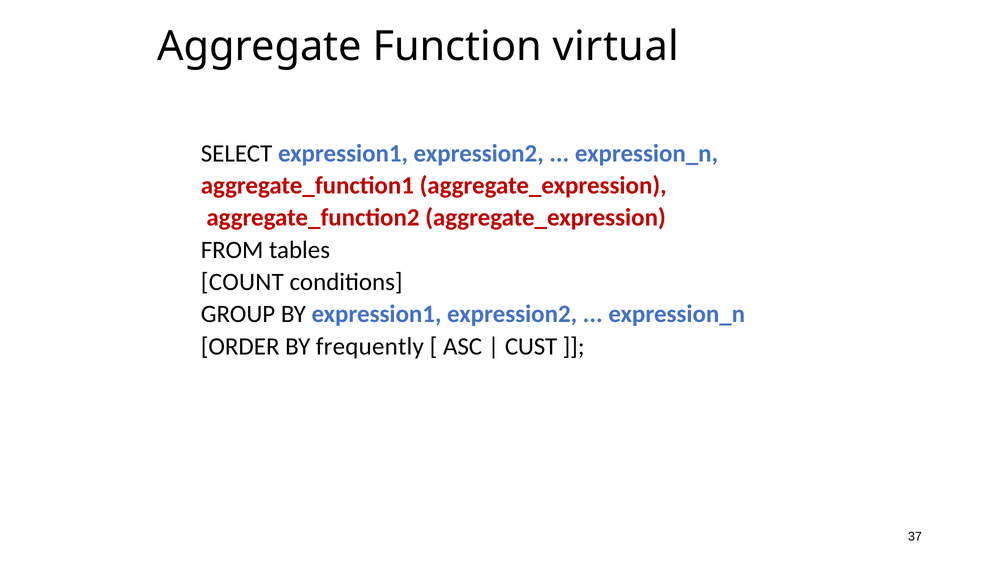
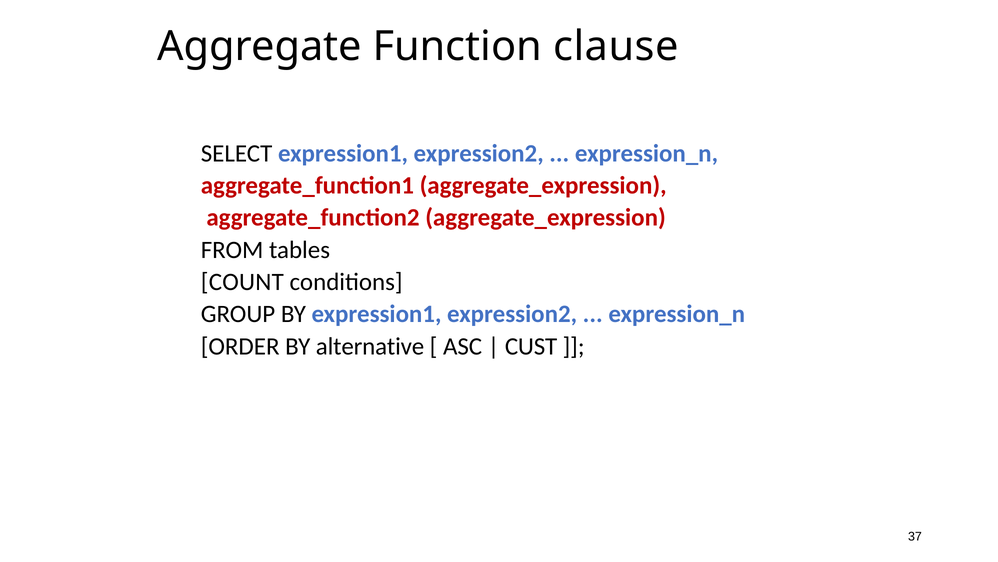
virtual: virtual -> clause (616, 47)
frequently: frequently -> alternative (370, 346)
